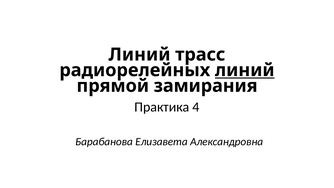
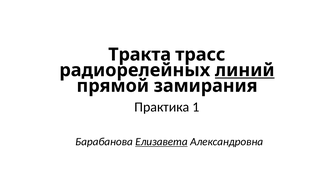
Линий: Линий -> Тракта (140, 55)
4: 4 -> 1 (196, 107)
Елизавета underline: none -> present (161, 142)
